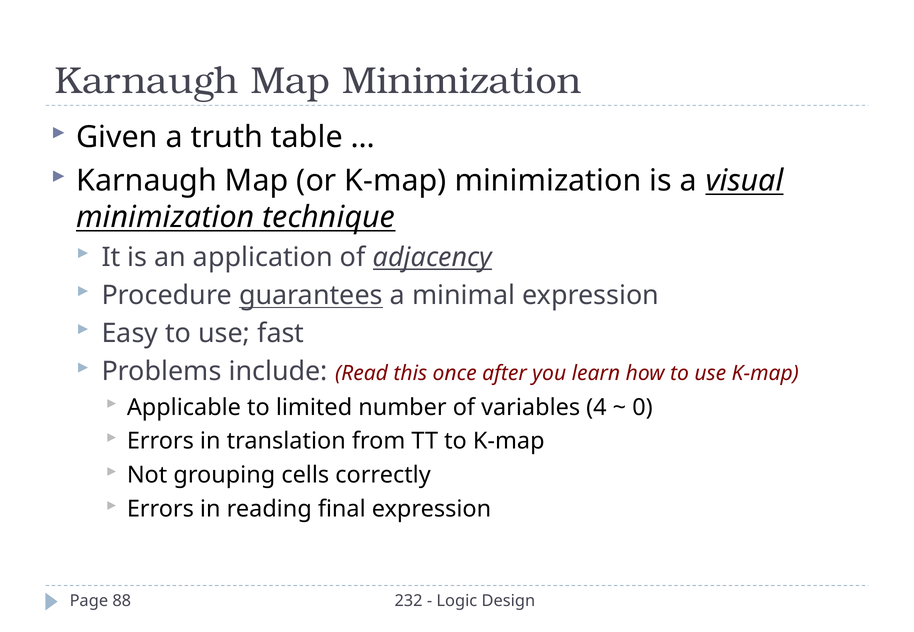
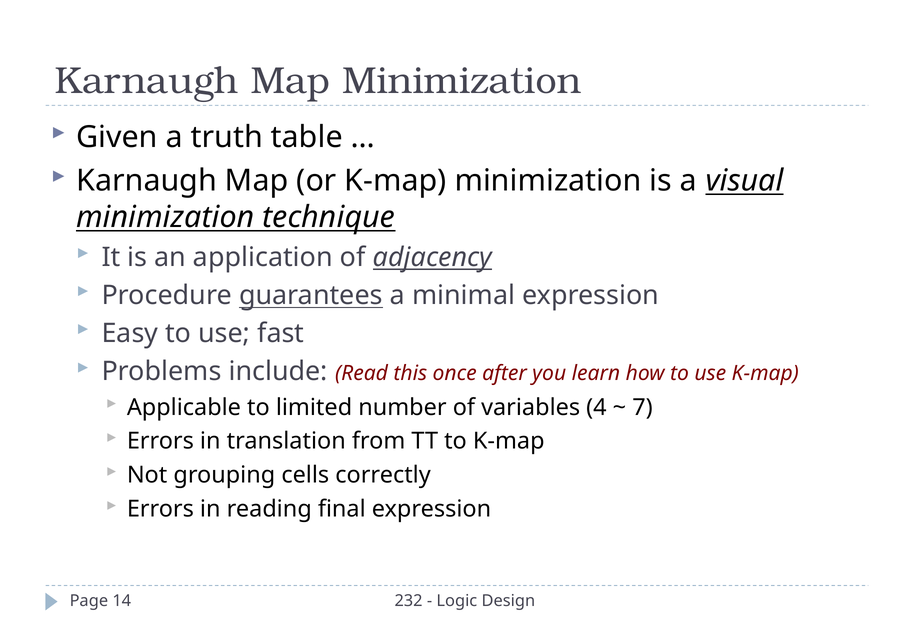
0: 0 -> 7 (643, 408)
88: 88 -> 14 (122, 602)
